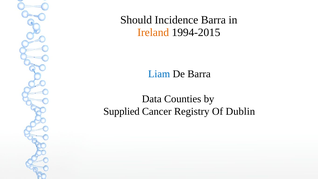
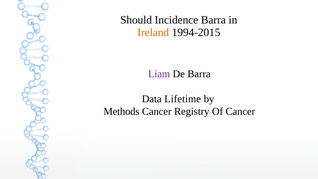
Liam colour: blue -> purple (159, 74)
Counties: Counties -> Lifetime (183, 99)
Supplied: Supplied -> Methods (121, 111)
Of Dublin: Dublin -> Cancer (240, 111)
